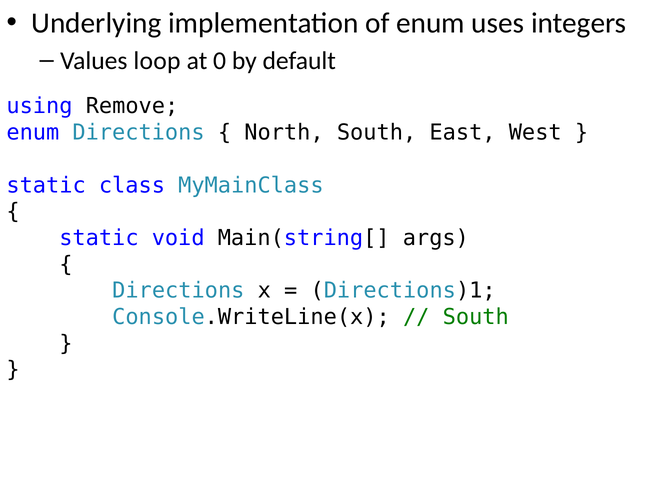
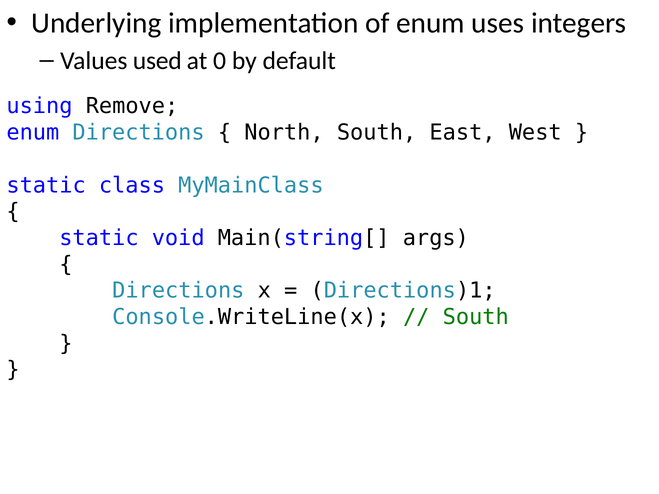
loop: loop -> used (157, 61)
